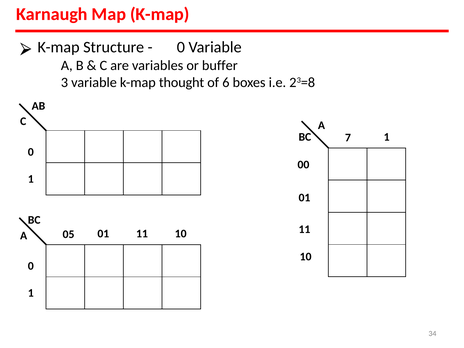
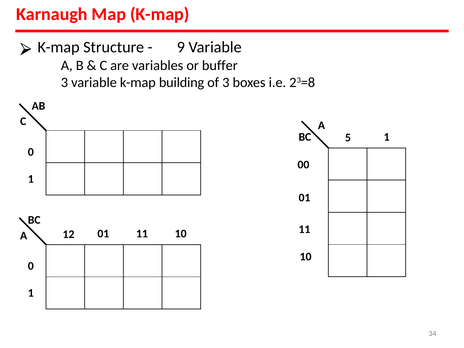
0: 0 -> 9 (181, 47)
thought: thought -> building (182, 82)
6: 6 -> 3 (226, 82)
7: 7 -> 5 (348, 138)
05: 05 -> 12 (69, 234)
